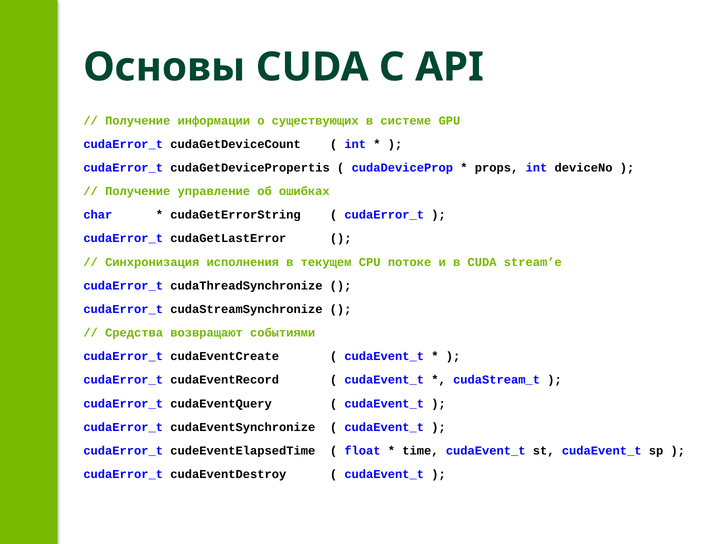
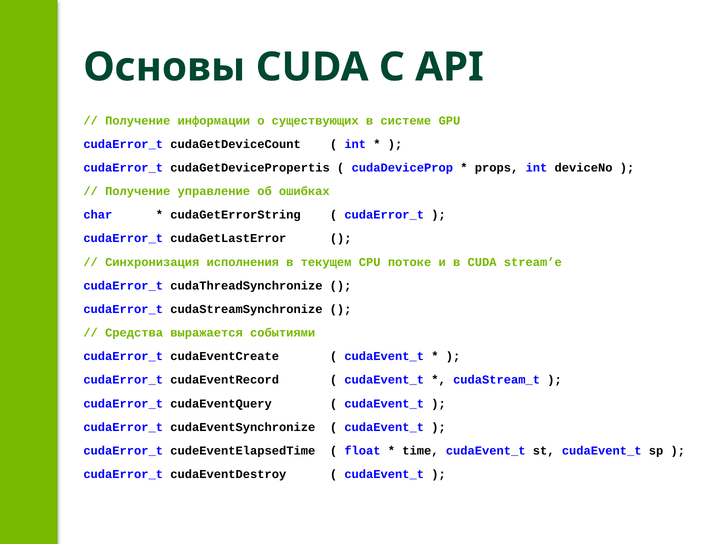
возвращают: возвращают -> выражается (207, 333)
